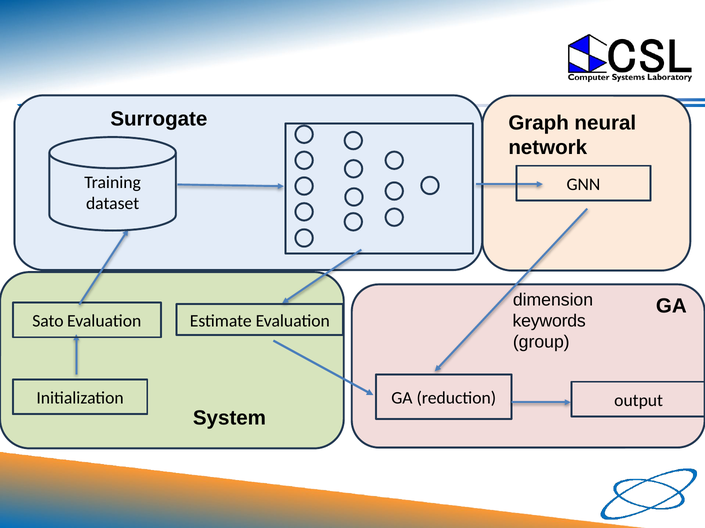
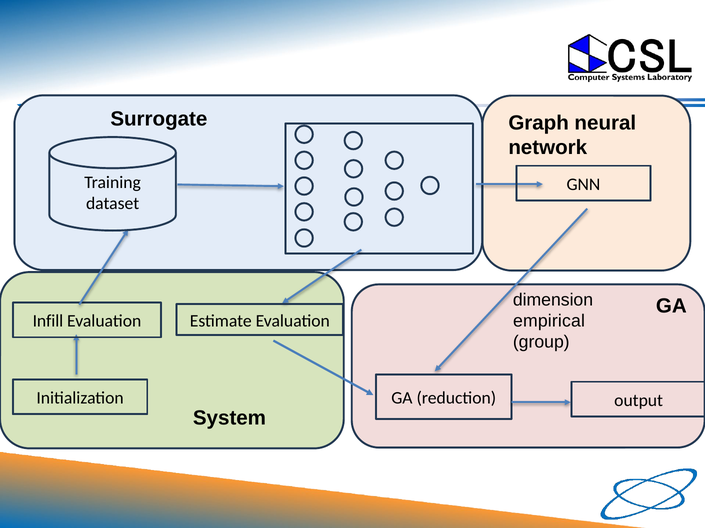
keywords: keywords -> empirical (549, 321)
Sato: Sato -> Infill (48, 322)
